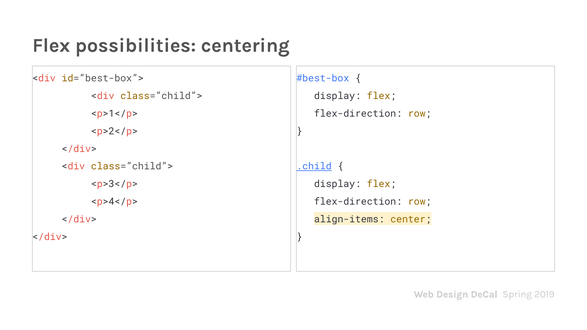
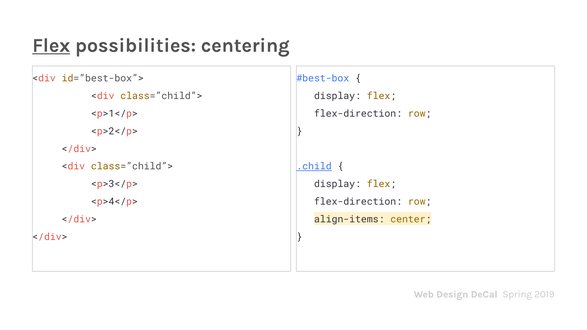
Flex underline: none -> present (51, 45)
